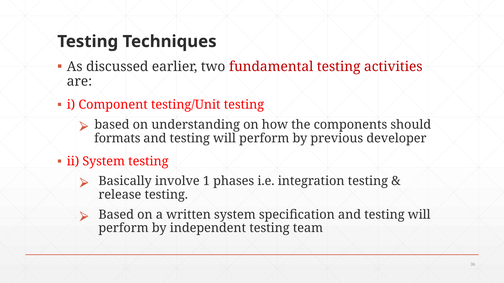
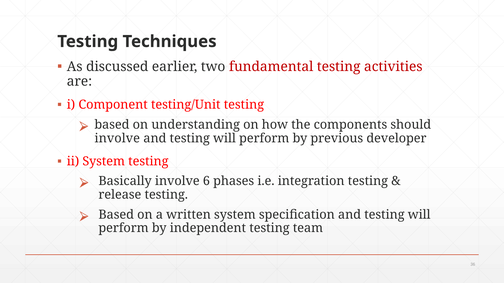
formats: formats -> involve (117, 139)
1: 1 -> 6 (206, 181)
